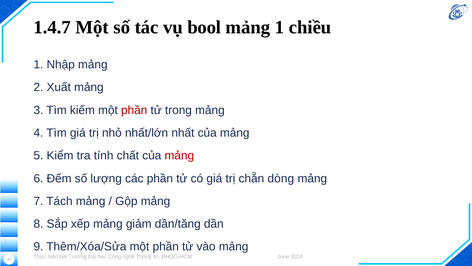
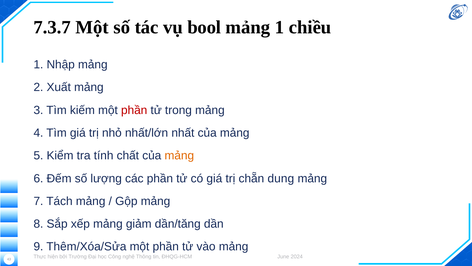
1.4.7: 1.4.7 -> 7.3.7 (52, 27)
mảng colour: red -> orange (179, 155)
dòng: dòng -> dung (281, 178)
